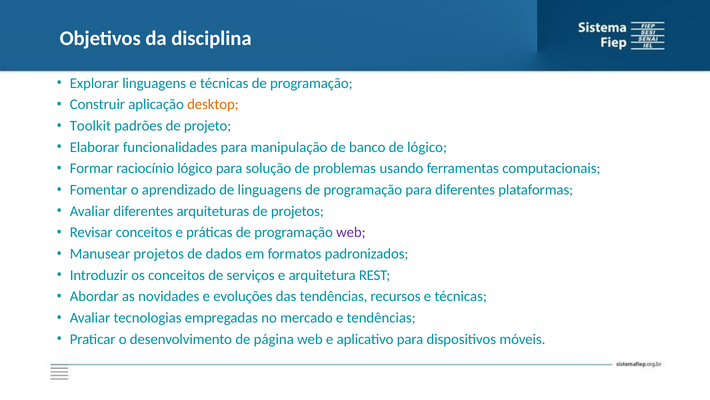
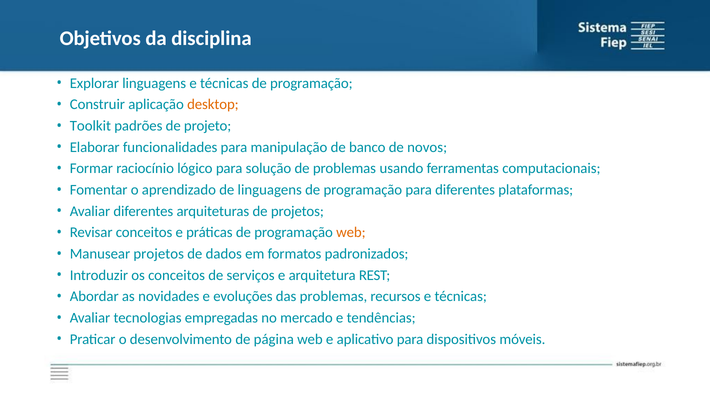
de lógico: lógico -> novos (427, 147)
web colour: purple -> orange (351, 232)
das tendências: tendências -> problemas (333, 296)
